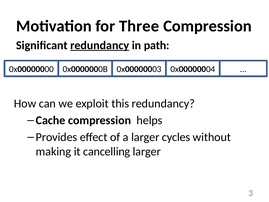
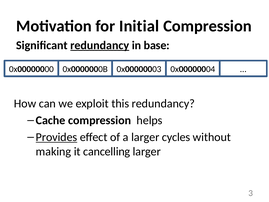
Three: Three -> Initial (139, 26)
path: path -> base (157, 45)
Provides underline: none -> present (56, 137)
